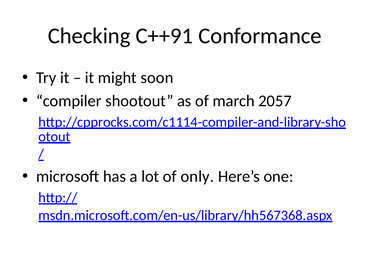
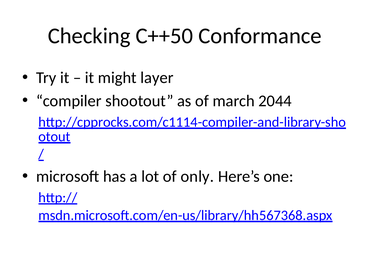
C++91: C++91 -> C++50 (164, 36)
soon: soon -> layer (157, 78)
2057: 2057 -> 2044 (275, 101)
